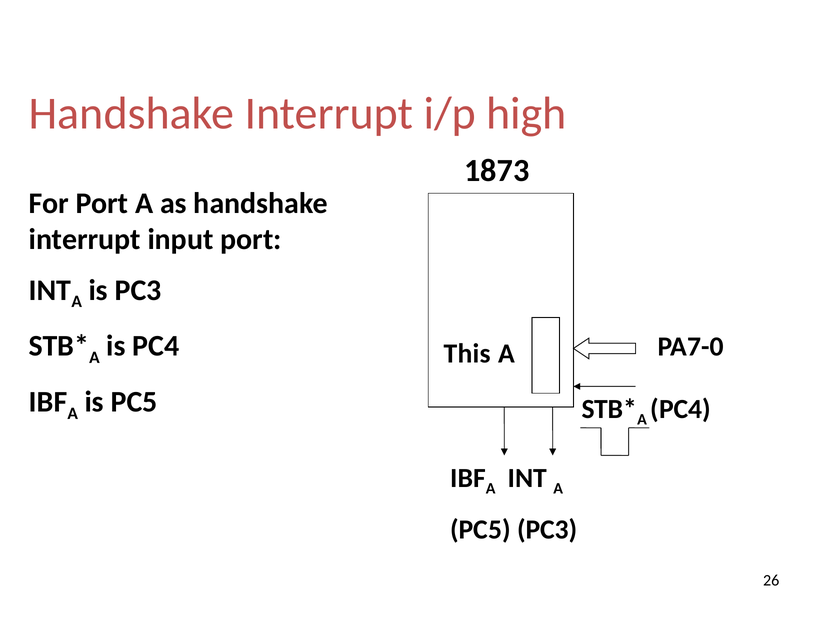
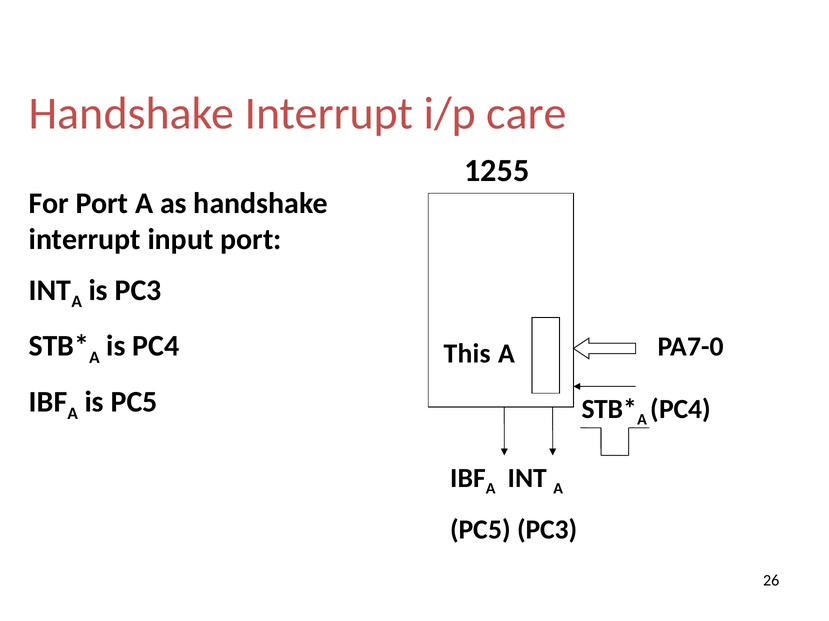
high: high -> care (526, 114)
1873: 1873 -> 1255 (497, 171)
